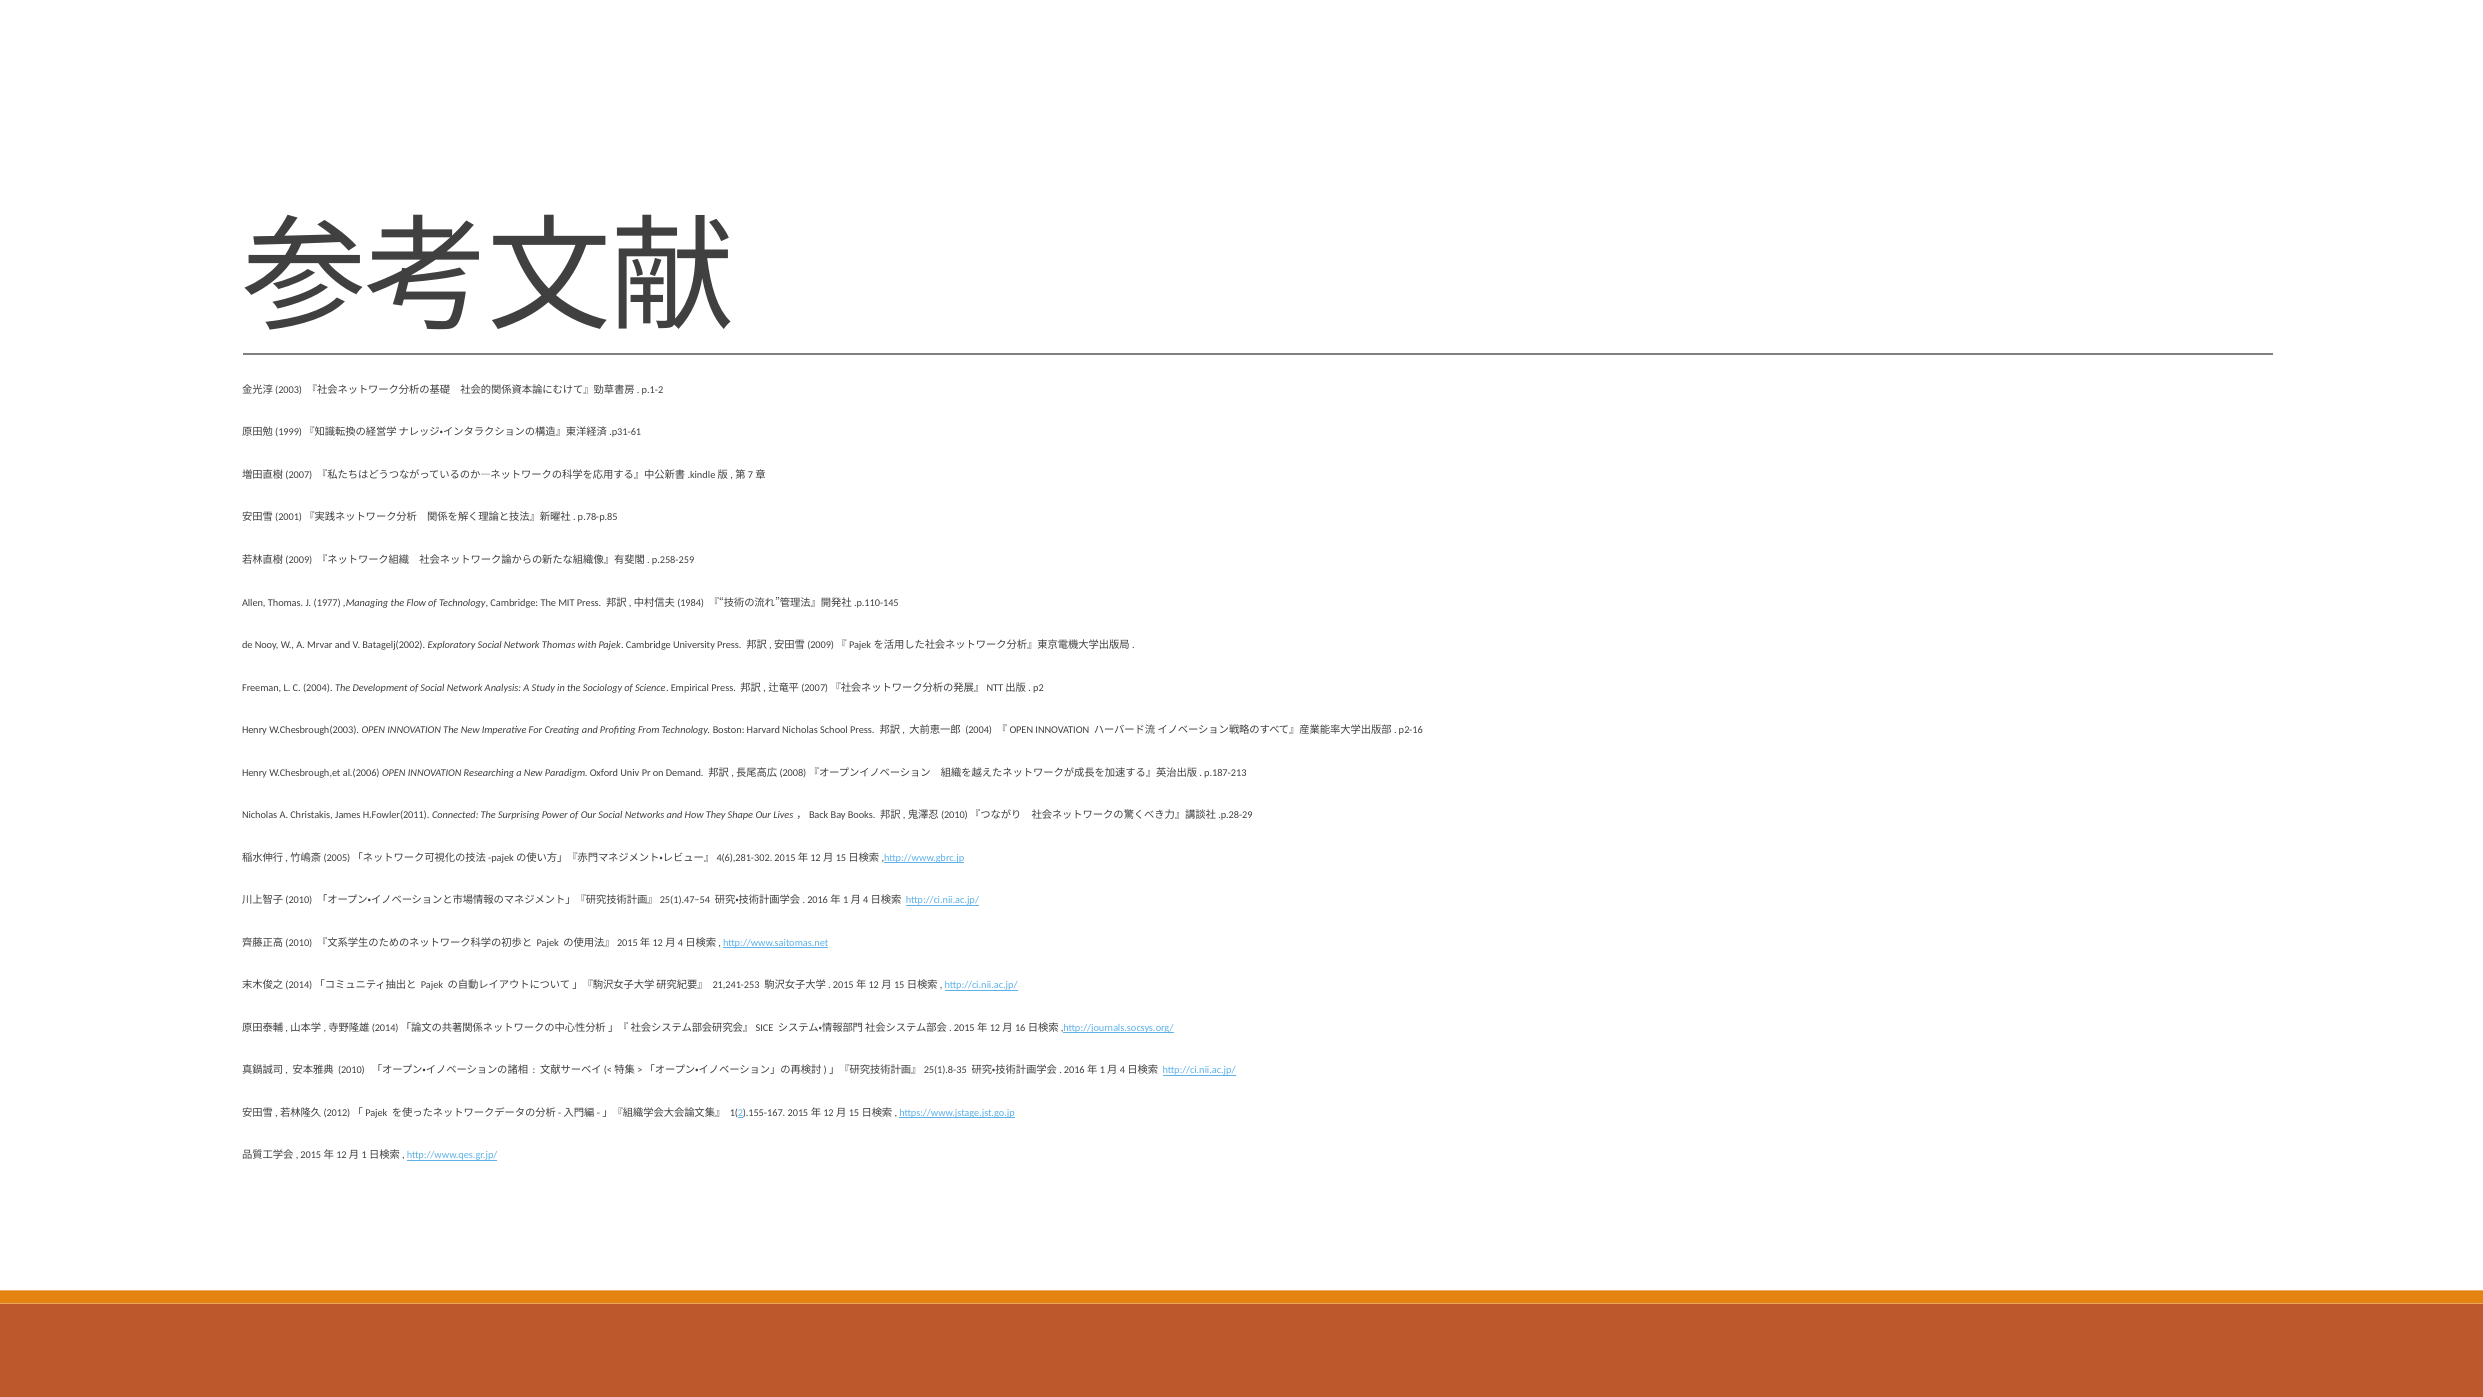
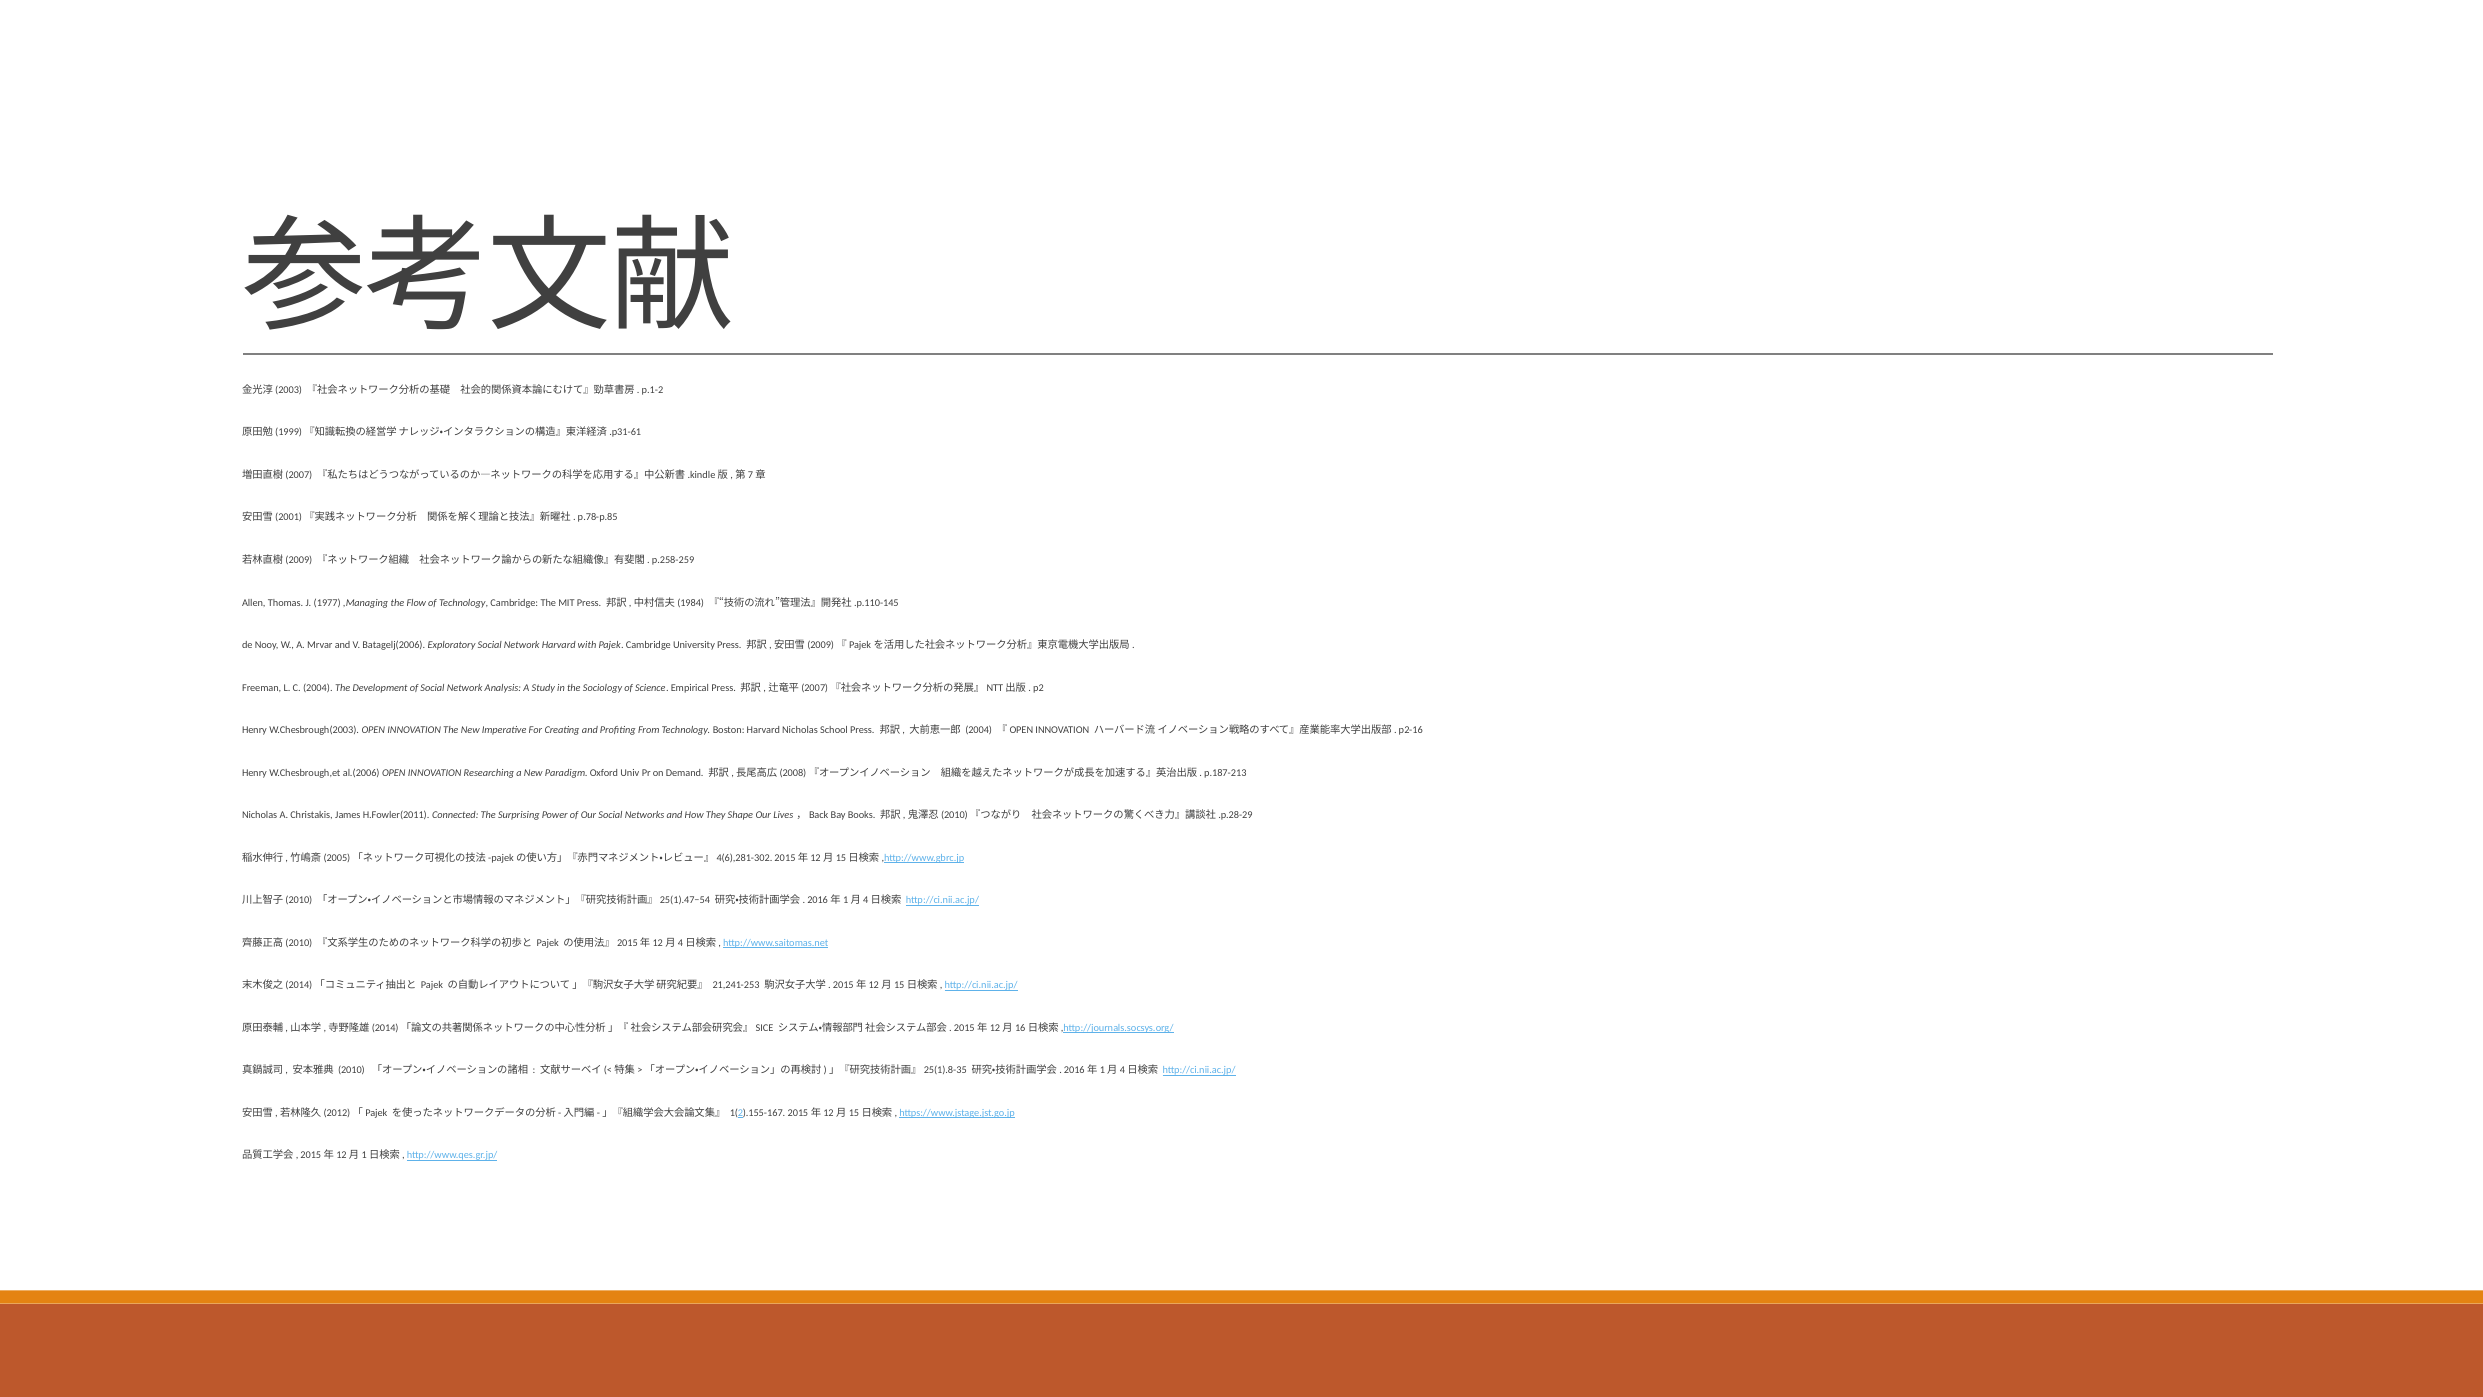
Batagelj(2002: Batagelj(2002 -> Batagelj(2006 (394, 645)
Network Thomas: Thomas -> Harvard (559, 645)
